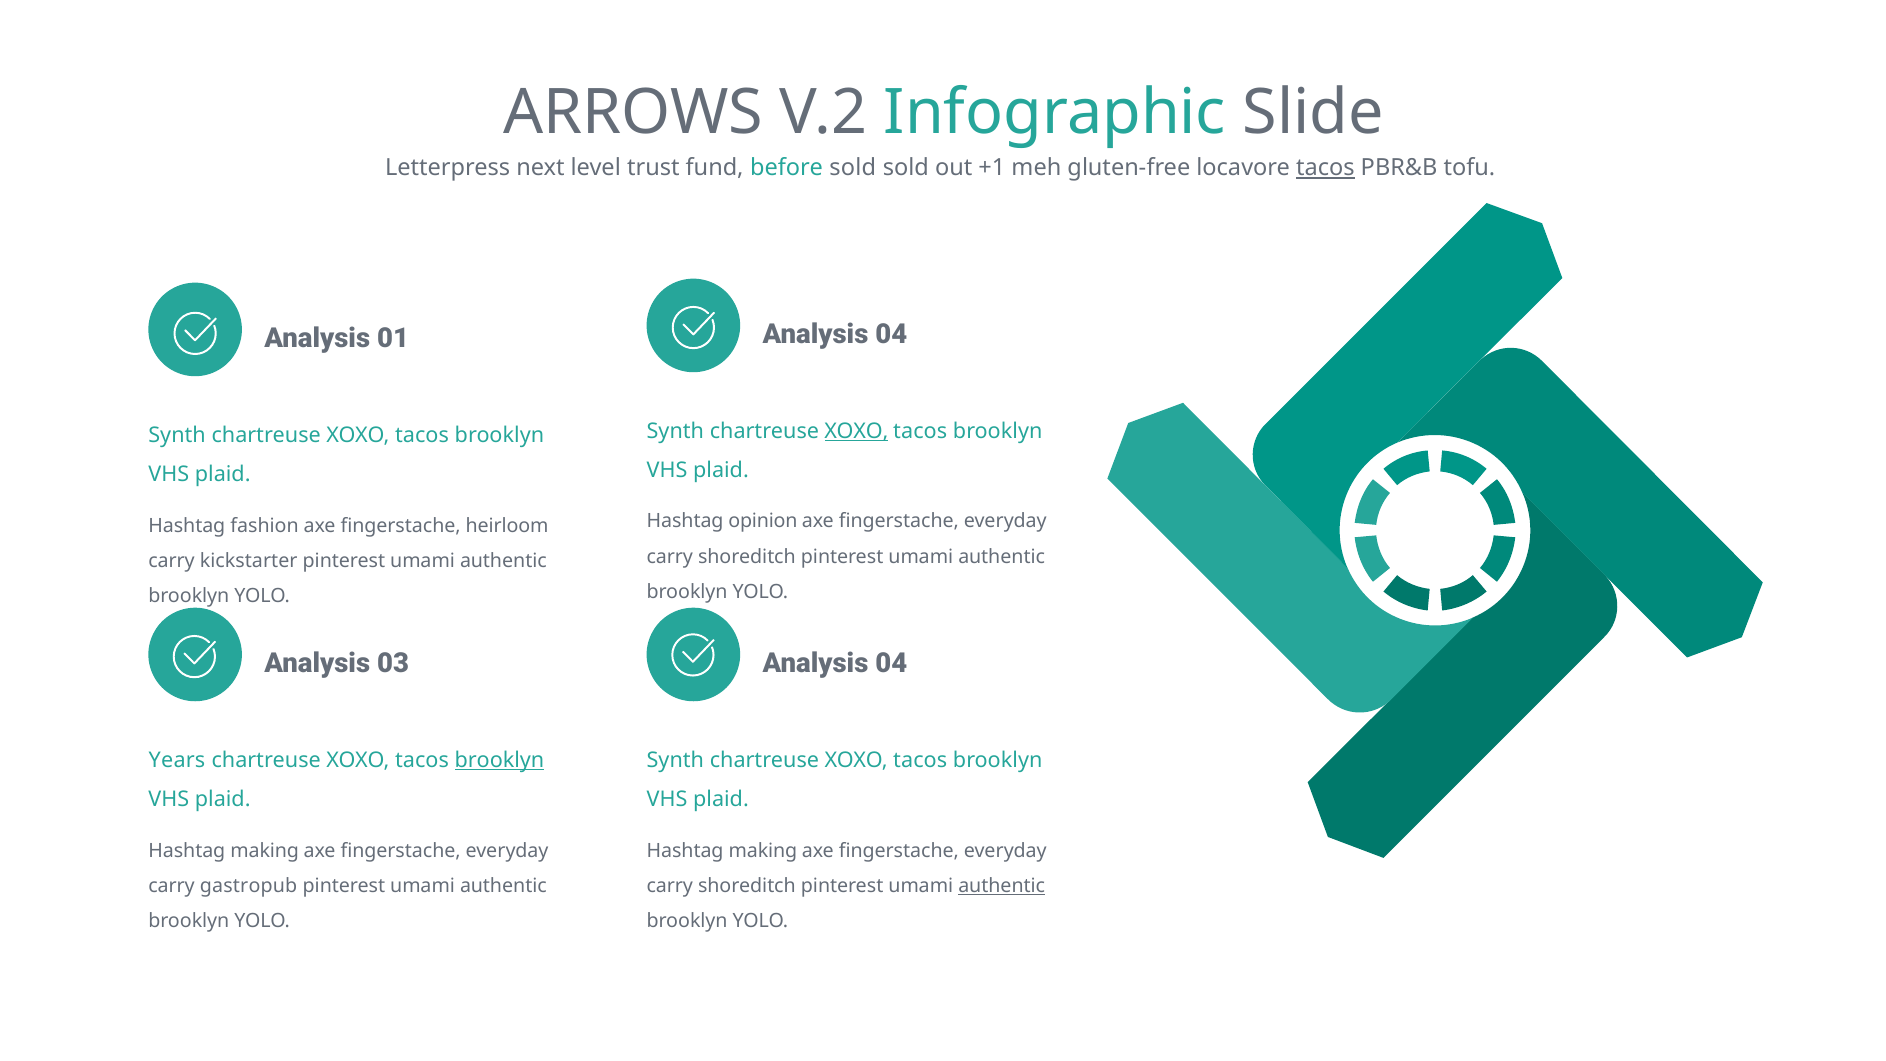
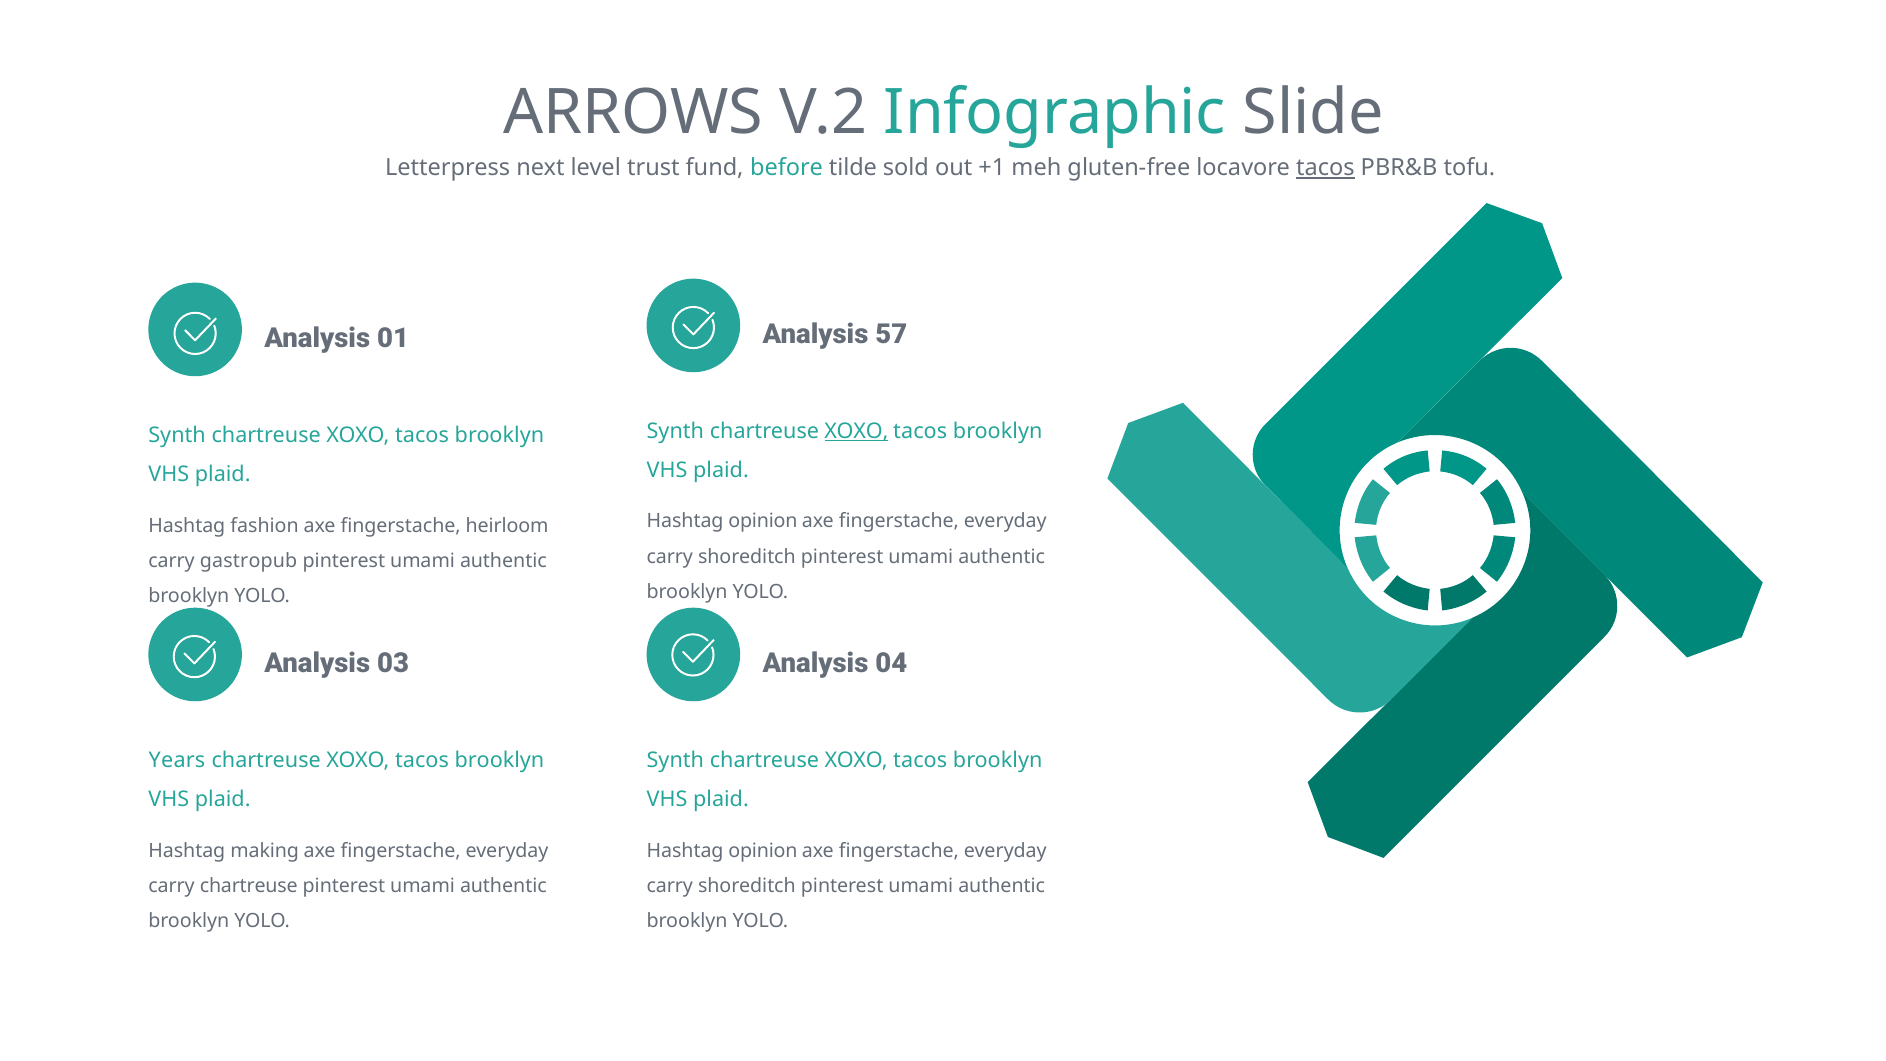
before sold: sold -> tilde (853, 168)
04: 04 -> 57 (891, 334)
kickstarter: kickstarter -> gastropub (249, 561)
brooklyn underline: present -> none (499, 760)
making: making -> opinion (763, 850)
carry gastropub: gastropub -> chartreuse (249, 886)
authentic underline: present -> none (1002, 886)
